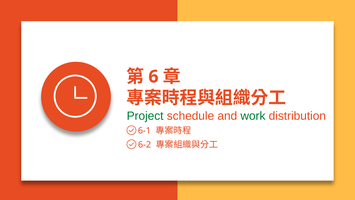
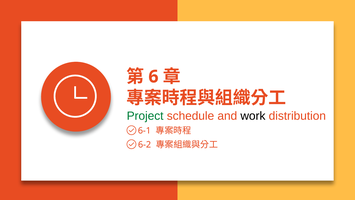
work colour: green -> black (253, 116)
